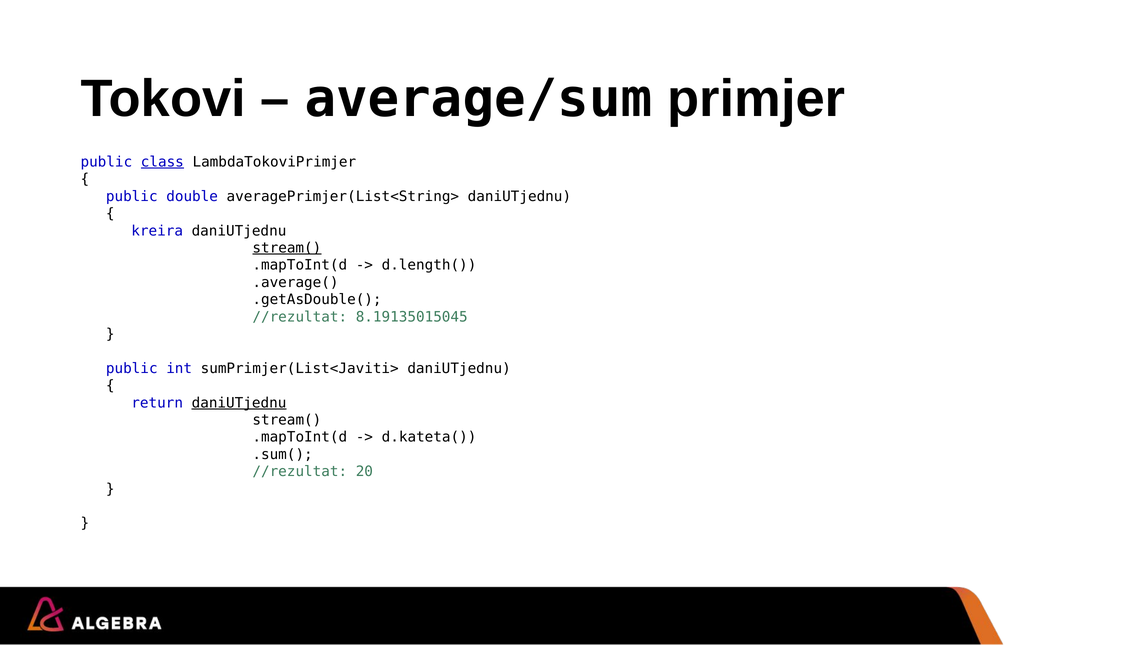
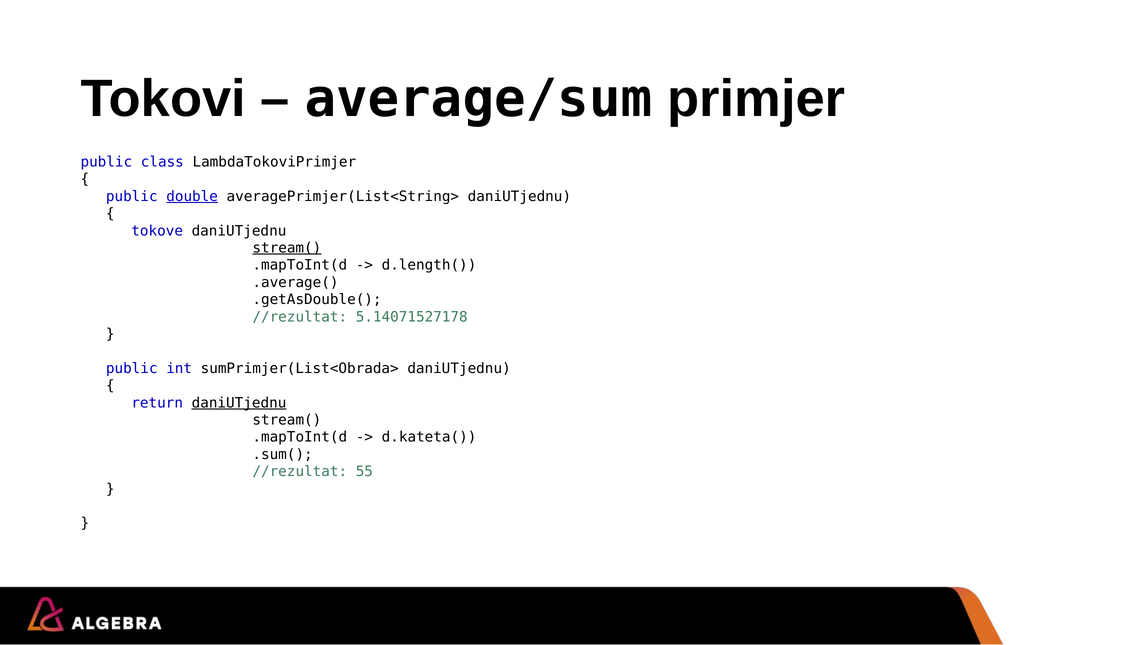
class underline: present -> none (162, 162)
double underline: none -> present (192, 196)
kreira: kreira -> tokove (157, 231)
8.19135015045: 8.19135015045 -> 5.14071527178 (412, 317)
sumPrimjer(List<Javiti>: sumPrimjer(List<Javiti> -> sumPrimjer(List<Obrada> (300, 368)
20: 20 -> 55 (364, 471)
